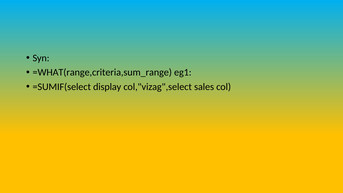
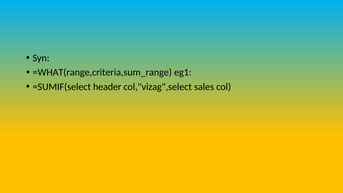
display: display -> header (107, 87)
